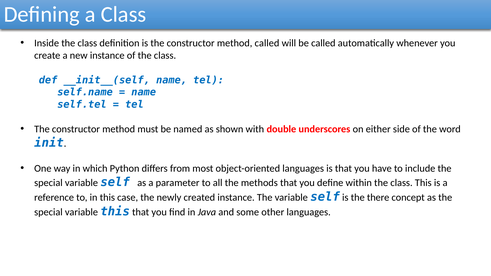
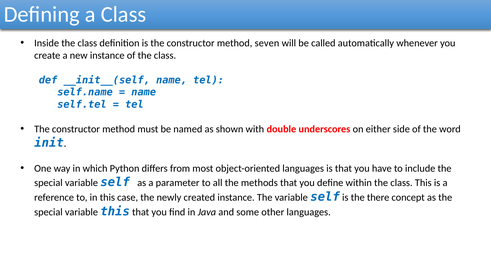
method called: called -> seven (267, 43)
